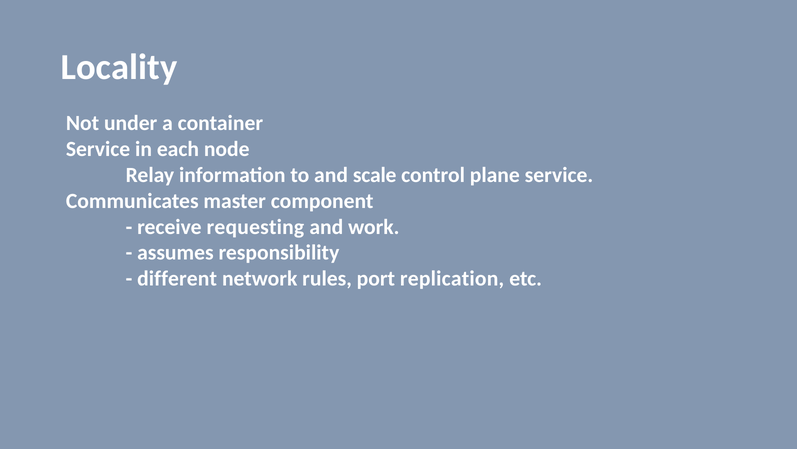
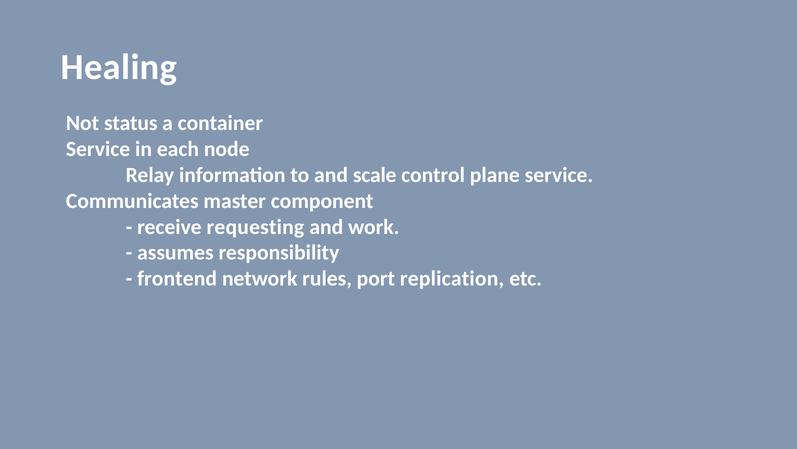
Locality: Locality -> Healing (119, 67)
under: under -> status (131, 123)
different: different -> frontend (177, 278)
